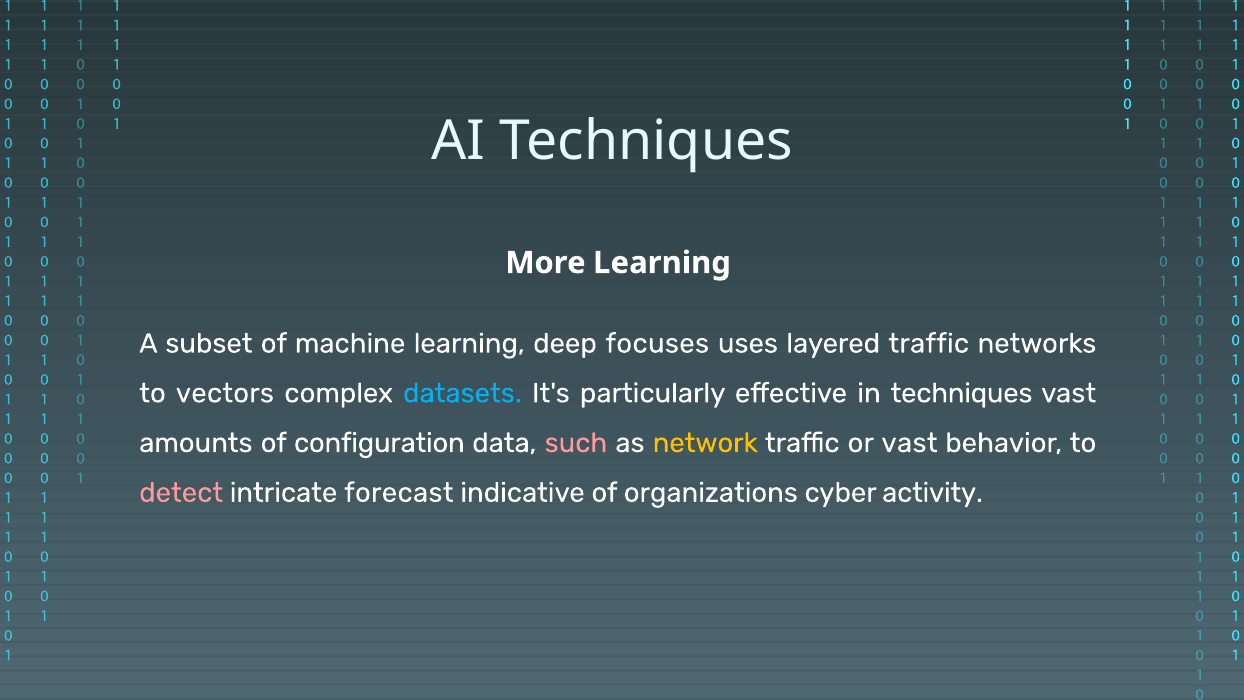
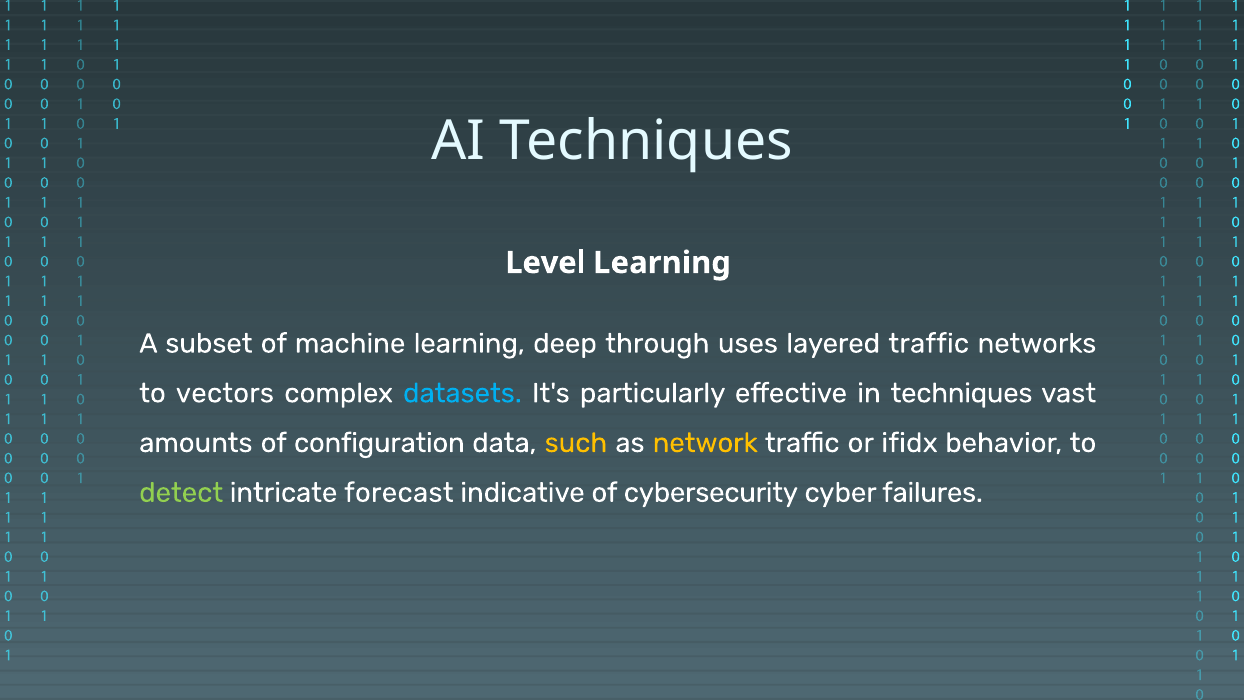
More: More -> Level (546, 263)
focuses: focuses -> through (657, 343)
such colour: pink -> yellow (576, 443)
or vast: vast -> ifidx (910, 443)
detect colour: pink -> light green (181, 493)
organizations: organizations -> cybersecurity (711, 493)
activity: activity -> failures (932, 493)
